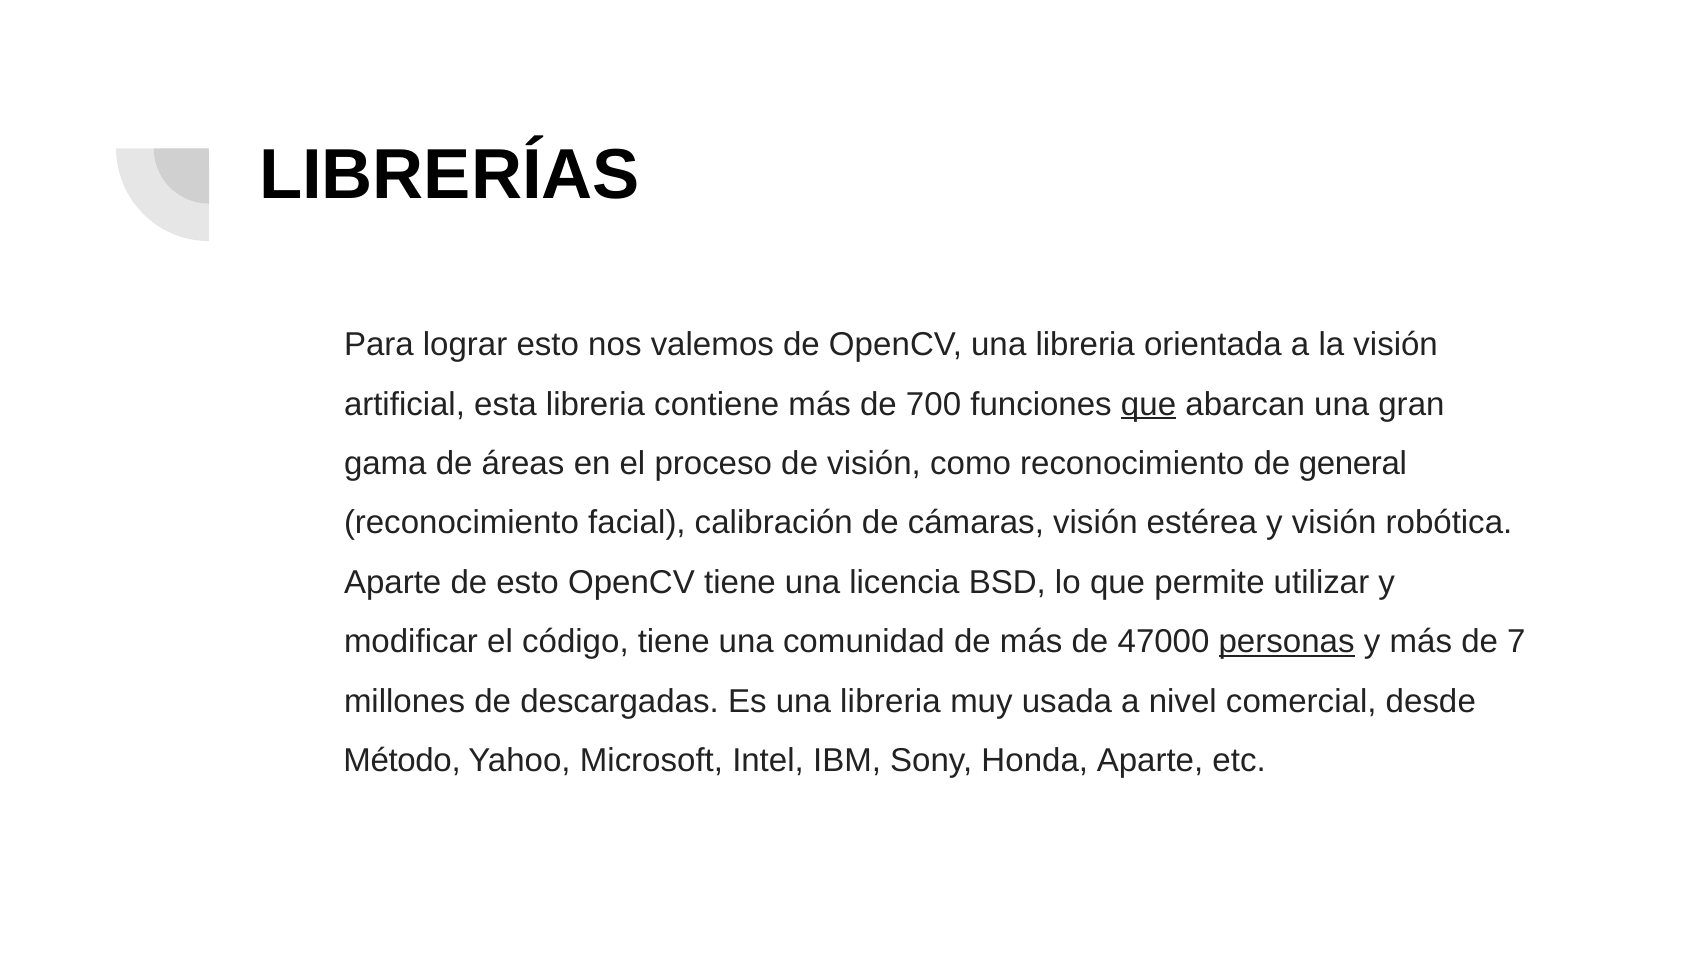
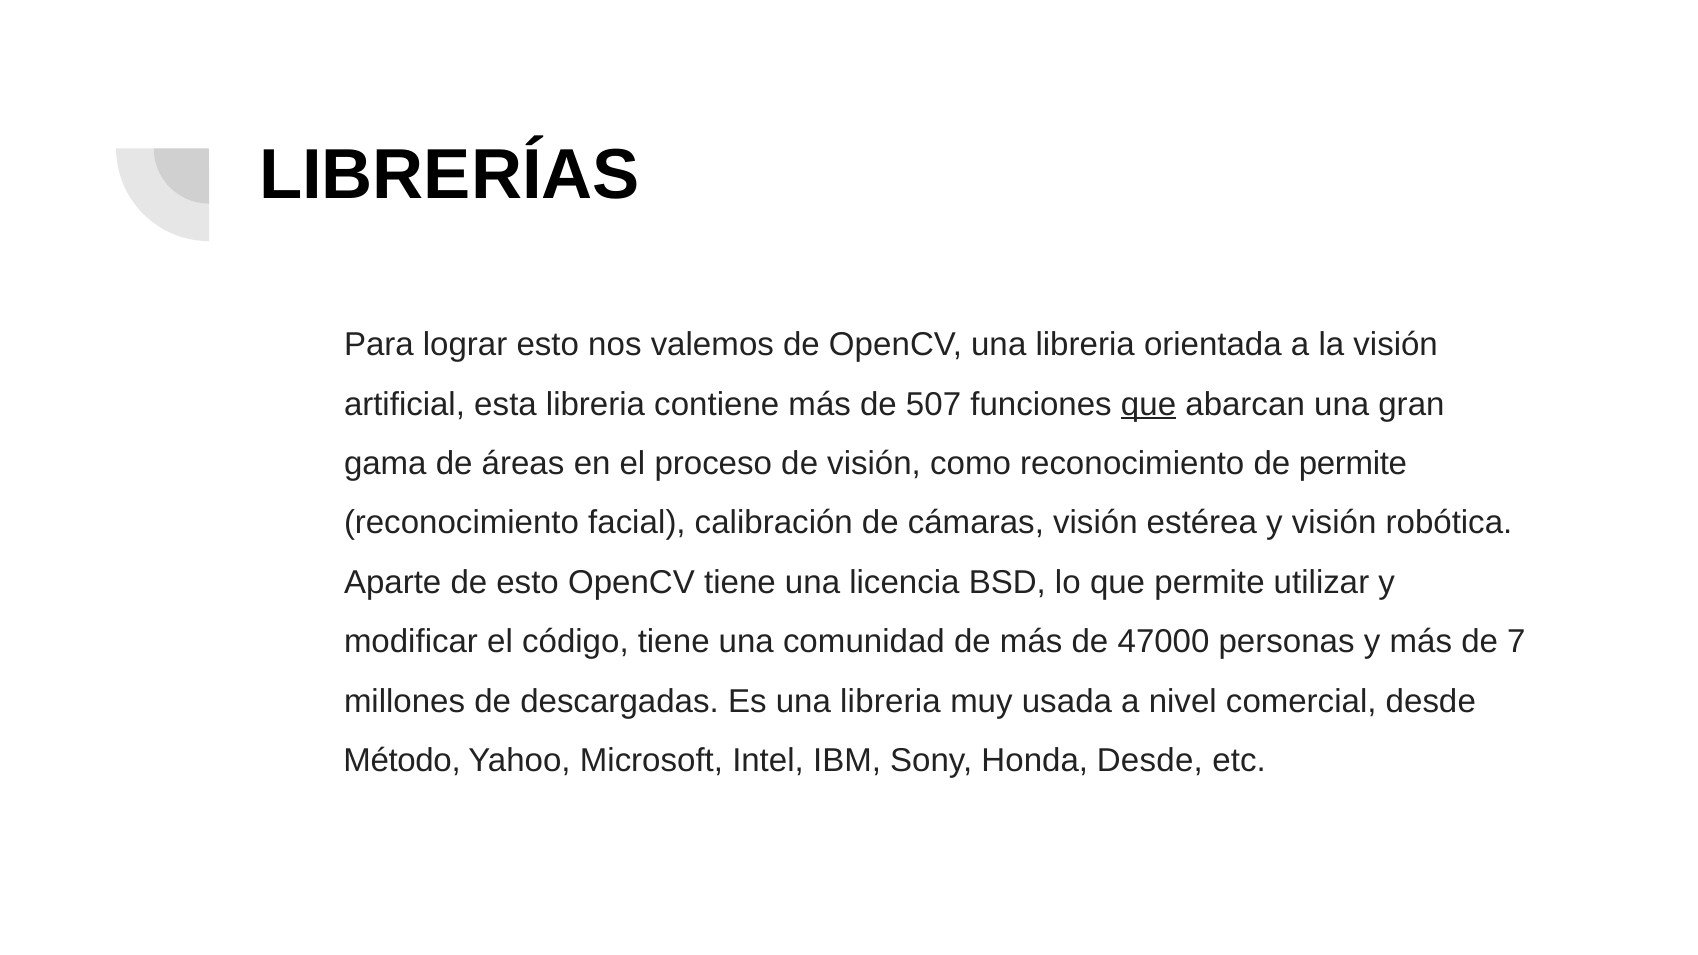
700: 700 -> 507 (934, 404)
de general: general -> permite (1353, 464)
personas underline: present -> none (1287, 642)
Honda Aparte: Aparte -> Desde (1150, 761)
